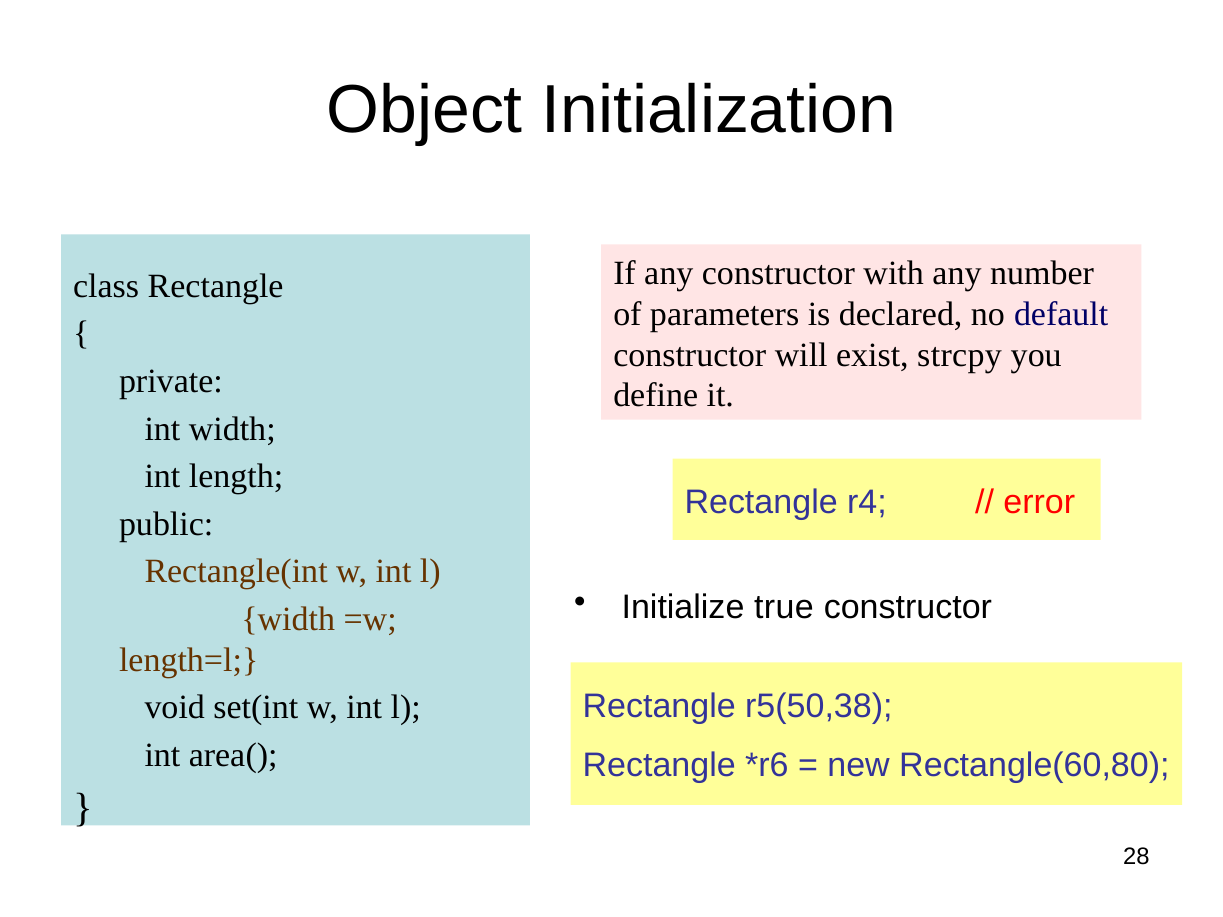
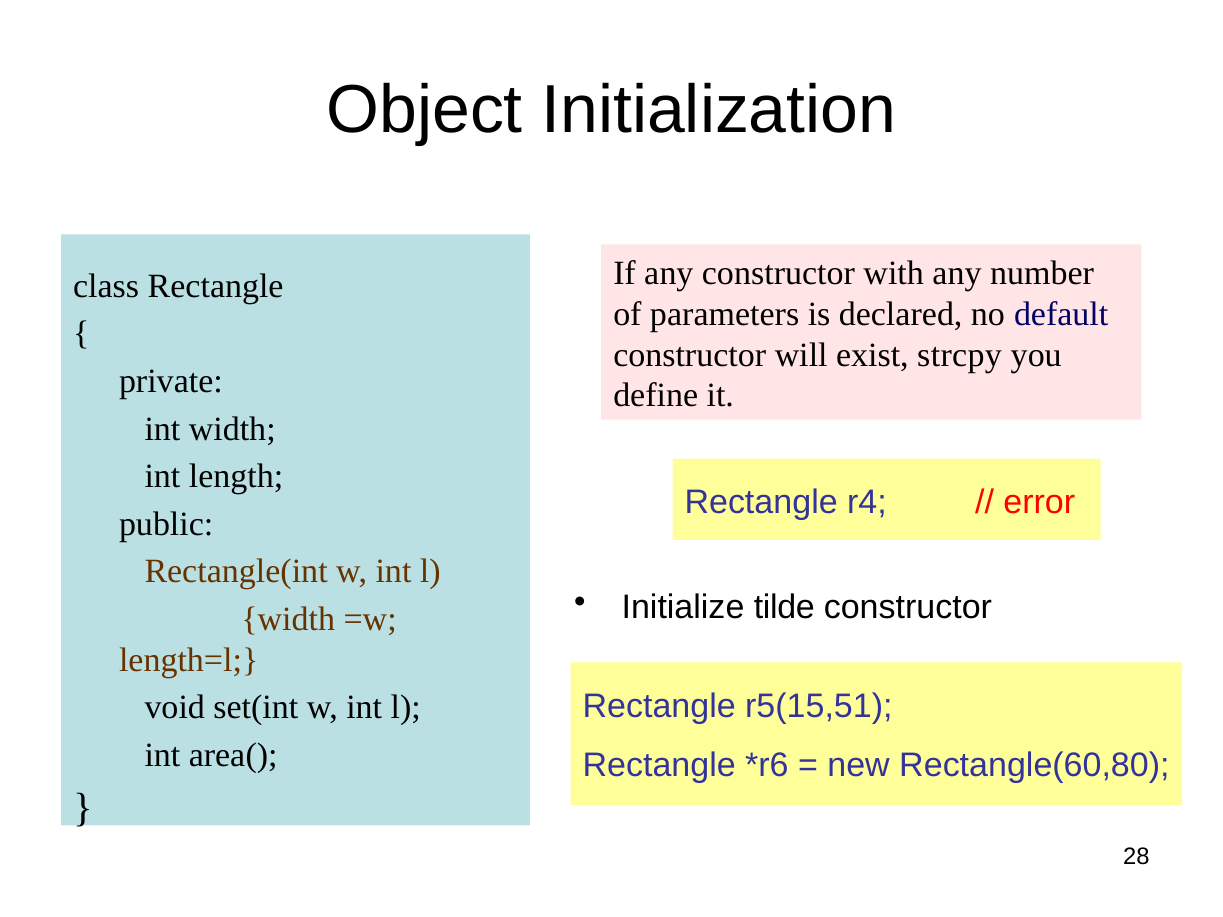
true: true -> tilde (784, 608)
r5(50,38: r5(50,38 -> r5(15,51 (819, 706)
